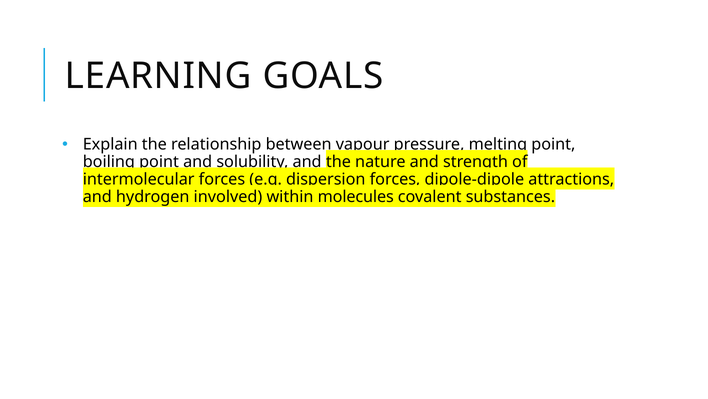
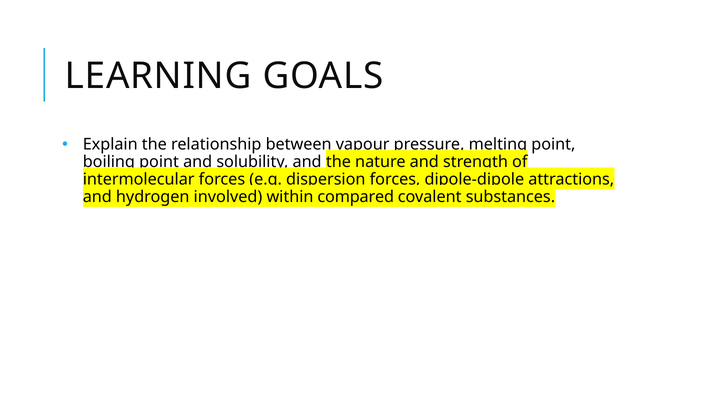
molecules: molecules -> compared (356, 197)
